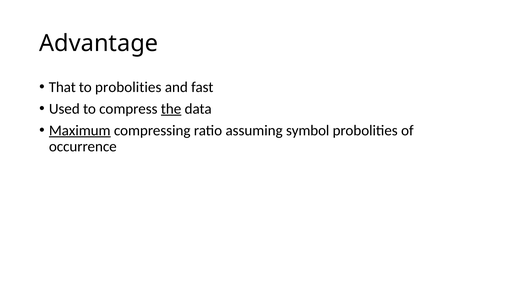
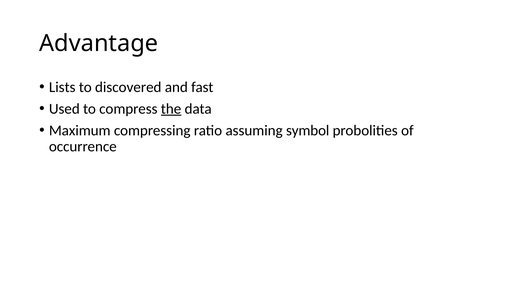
That: That -> Lists (62, 87)
to probolities: probolities -> discovered (128, 87)
Maximum underline: present -> none (80, 130)
